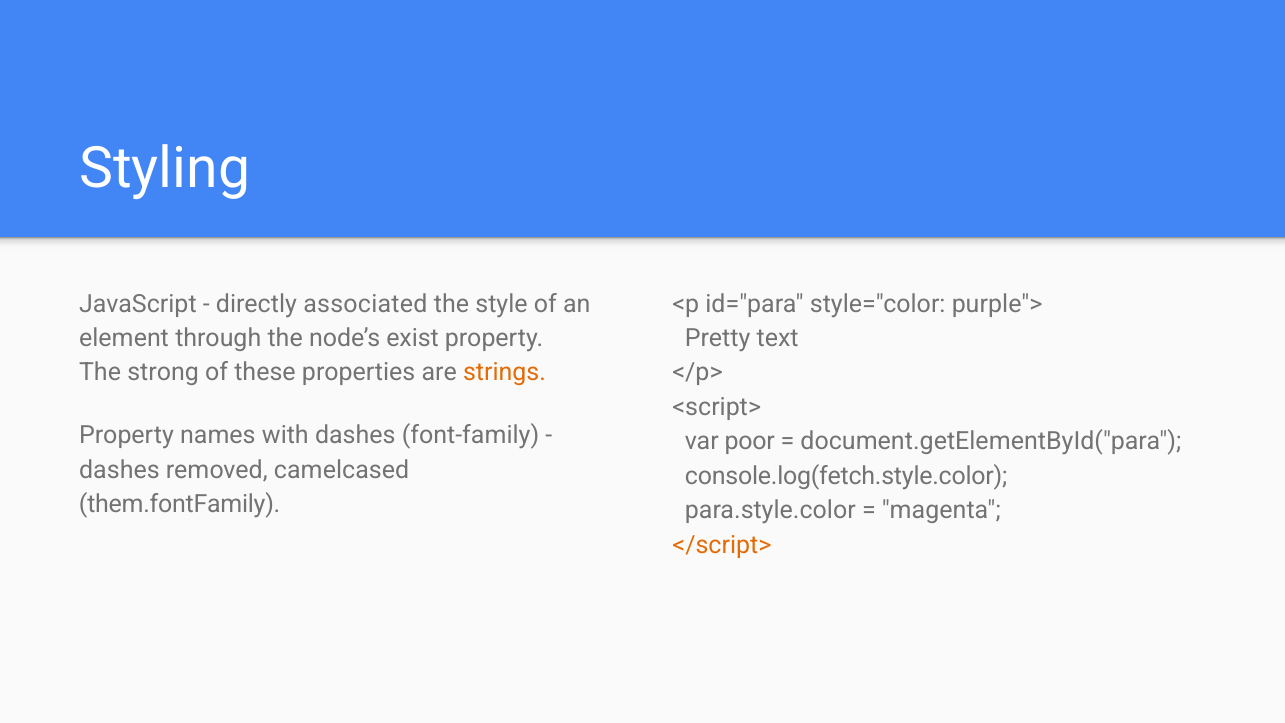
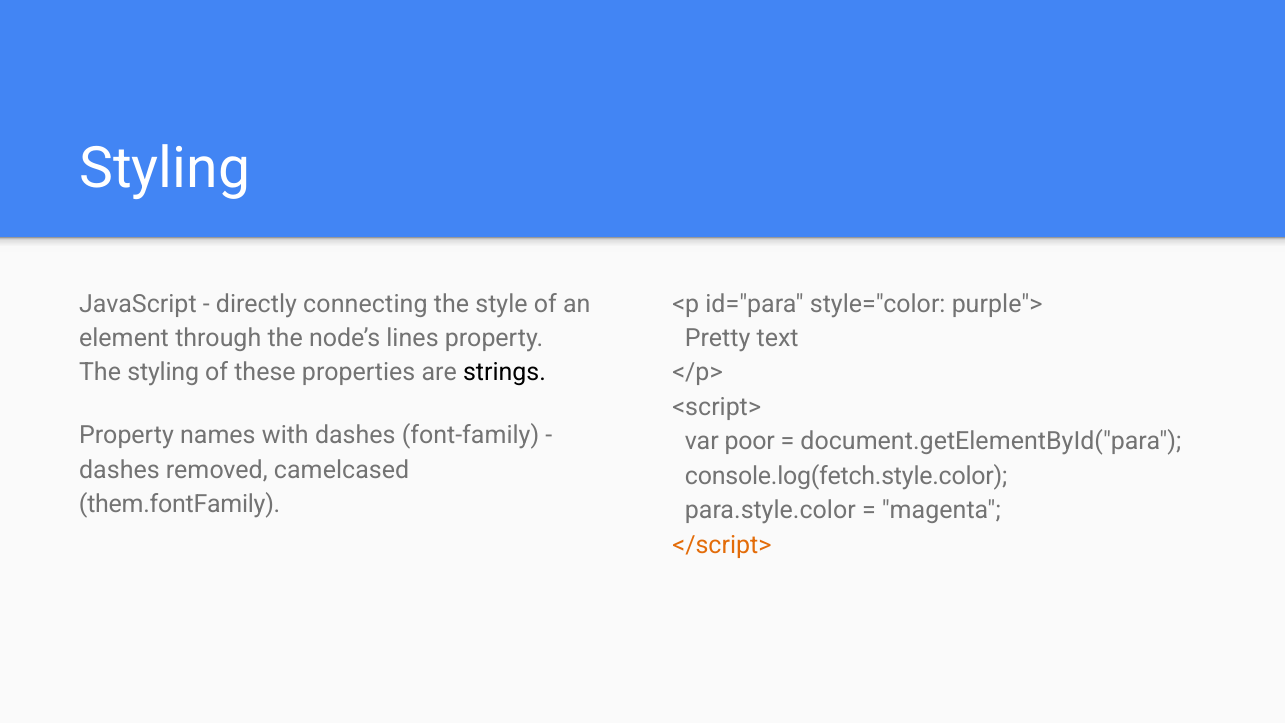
associated: associated -> connecting (365, 304)
exist: exist -> lines (412, 338)
The strong: strong -> styling (163, 373)
strings colour: orange -> black (504, 373)
